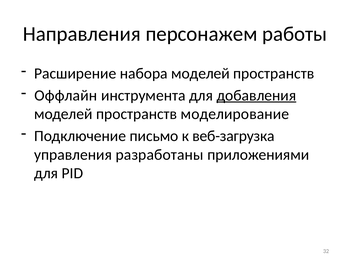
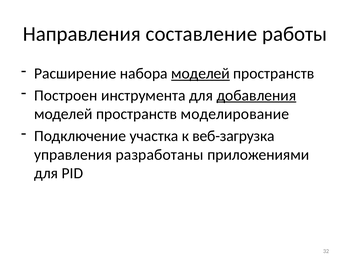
персонажем: персонажем -> составление (201, 34)
моделей underline: none -> present (200, 73)
Оффлайн: Оффлайн -> Построен (66, 95)
письмо: письмо -> участка (154, 136)
